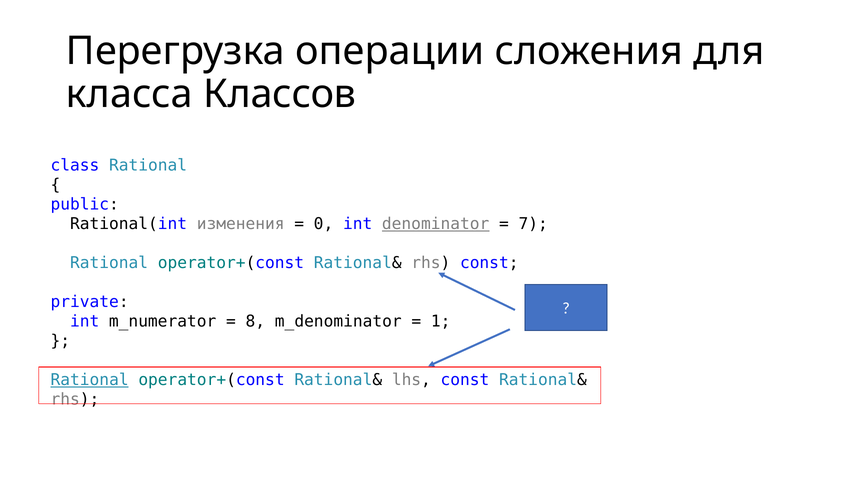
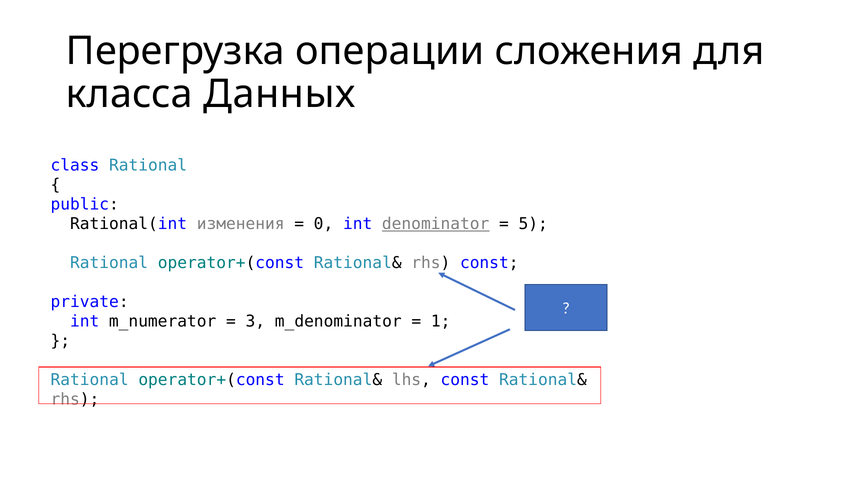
Классов: Классов -> Данных (279, 94)
7: 7 -> 5 (533, 224)
8: 8 -> 3 (255, 321)
Rational underline: present -> none (90, 379)
